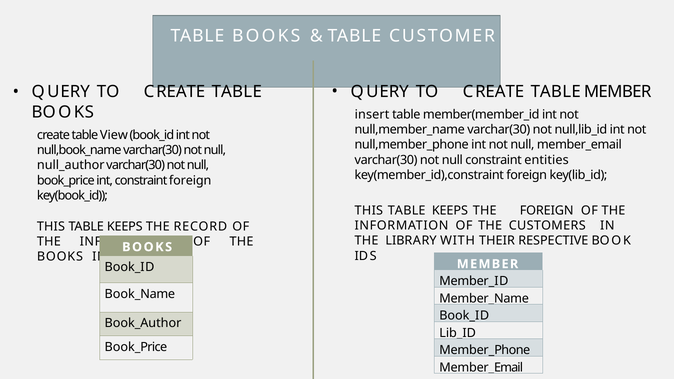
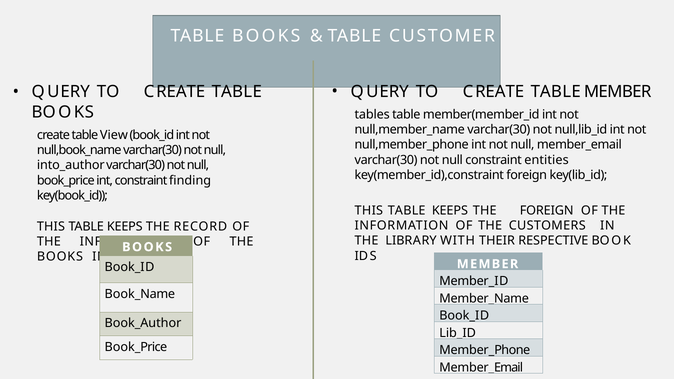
insert: insert -> tables (372, 114)
null_author: null_author -> into_author (71, 165)
constraint foreign: foreign -> finding (190, 180)
